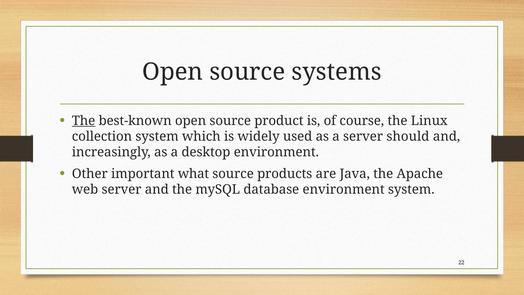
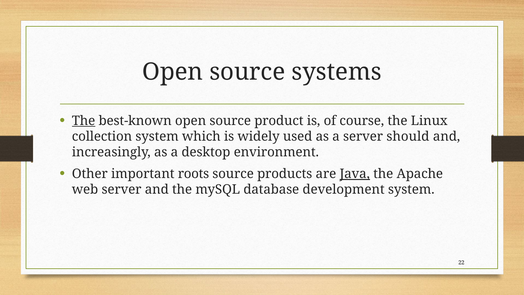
what: what -> roots (193, 174)
Java underline: none -> present (355, 174)
database environment: environment -> development (344, 189)
